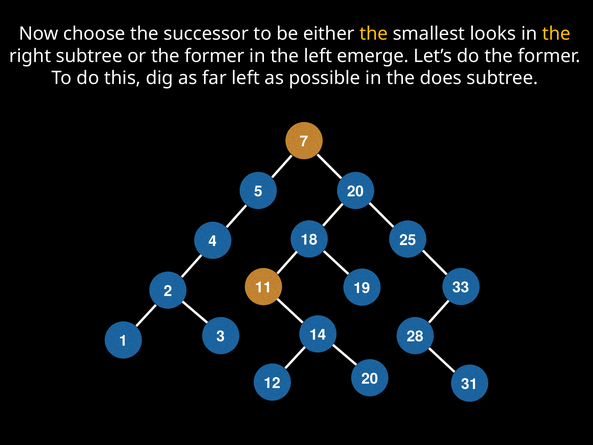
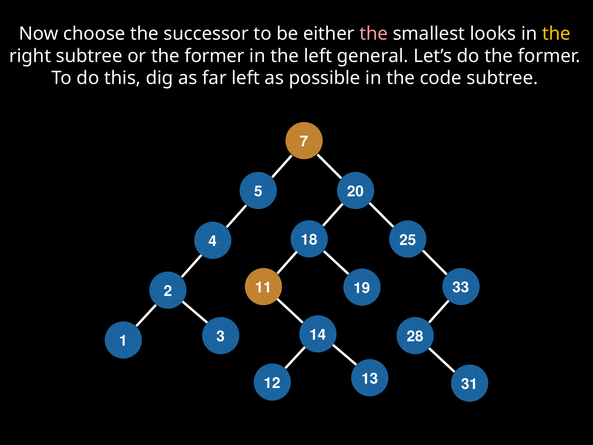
the colour: yellow -> pink (374, 34)
emerge: emerge -> general (373, 56)
does: does -> code (441, 78)
20: 20 -> 13 (370, 379)
